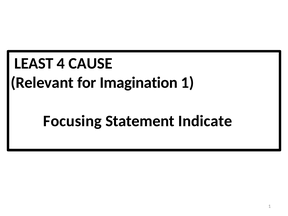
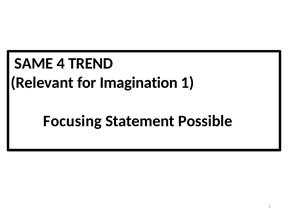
LEAST: LEAST -> SAME (34, 63)
CAUSE: CAUSE -> TREND (91, 63)
Indicate: Indicate -> Possible (205, 121)
